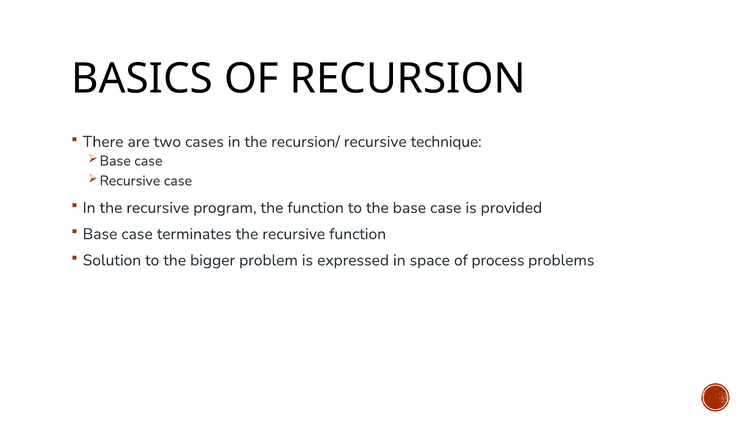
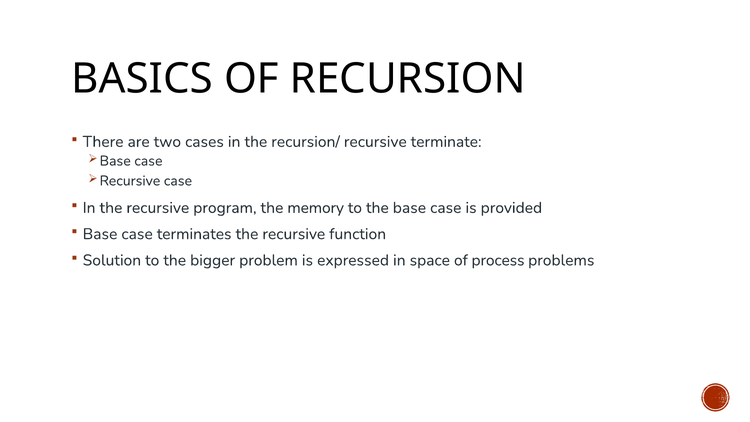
technique: technique -> terminate (446, 142)
the function: function -> memory (316, 208)
